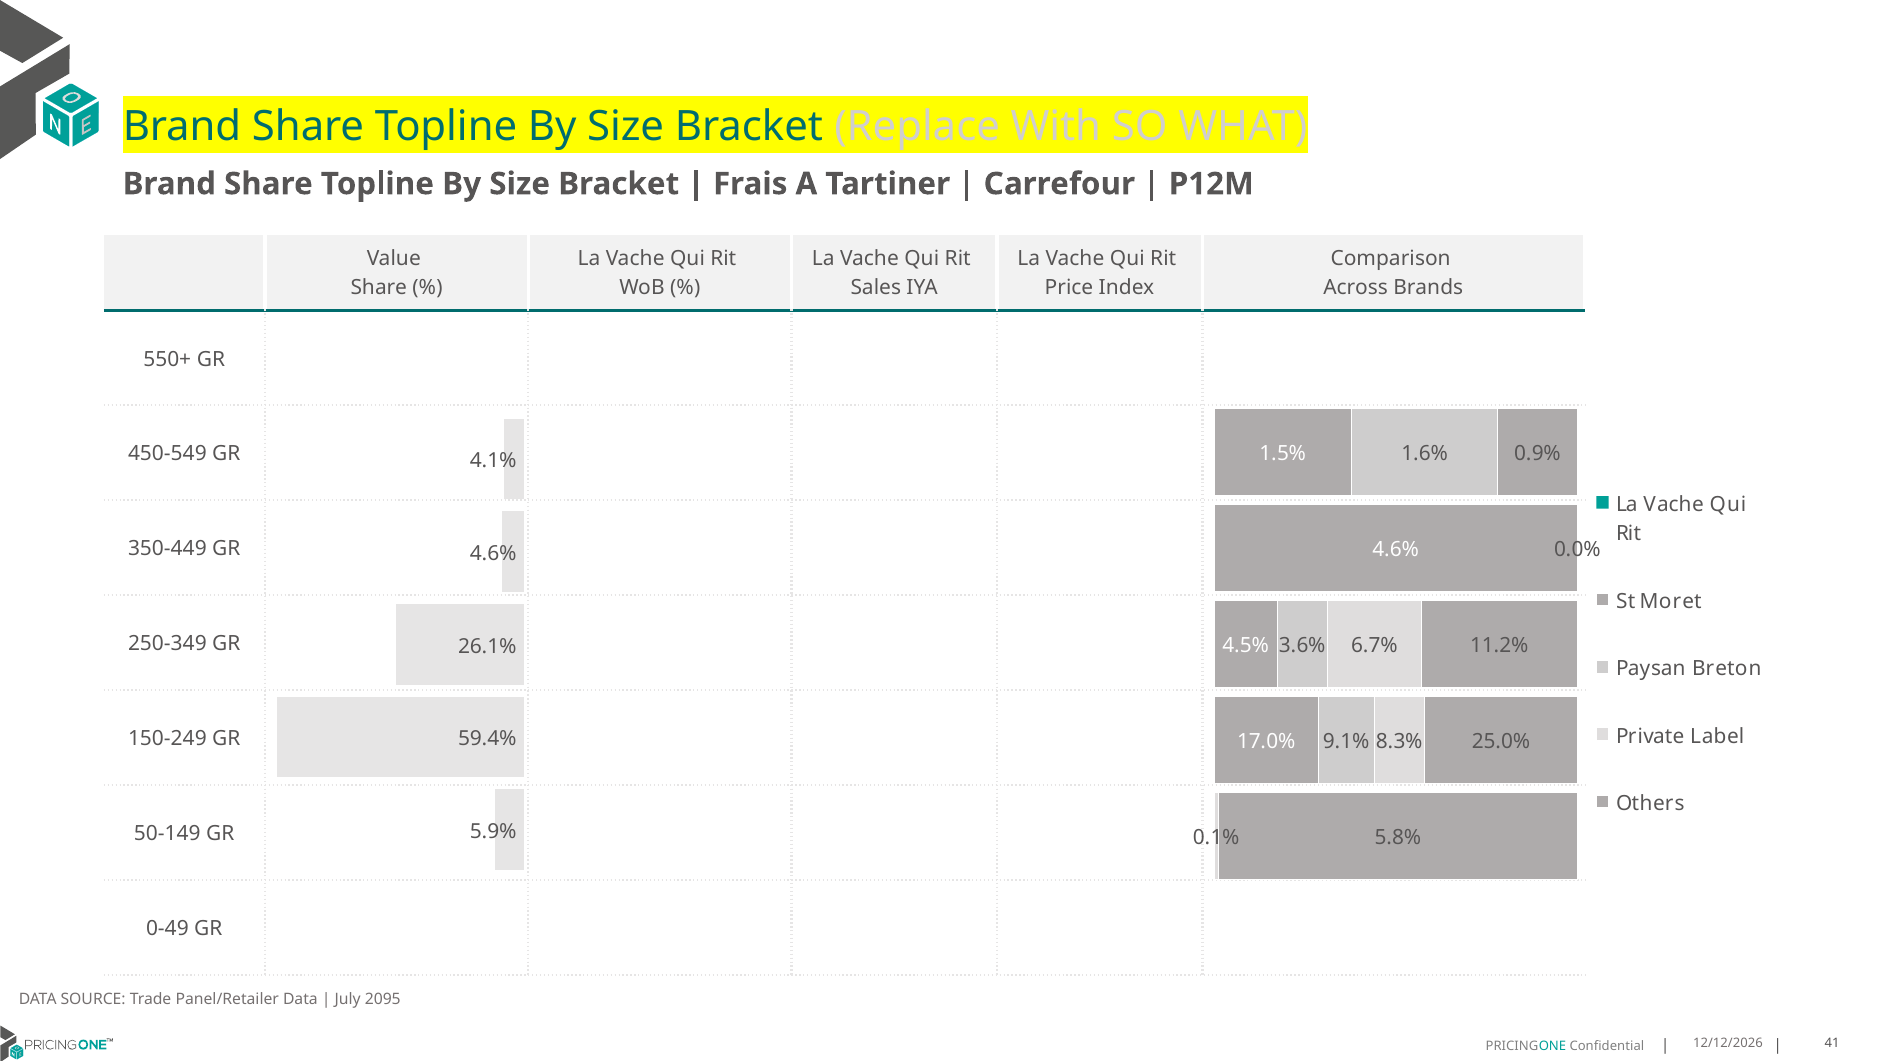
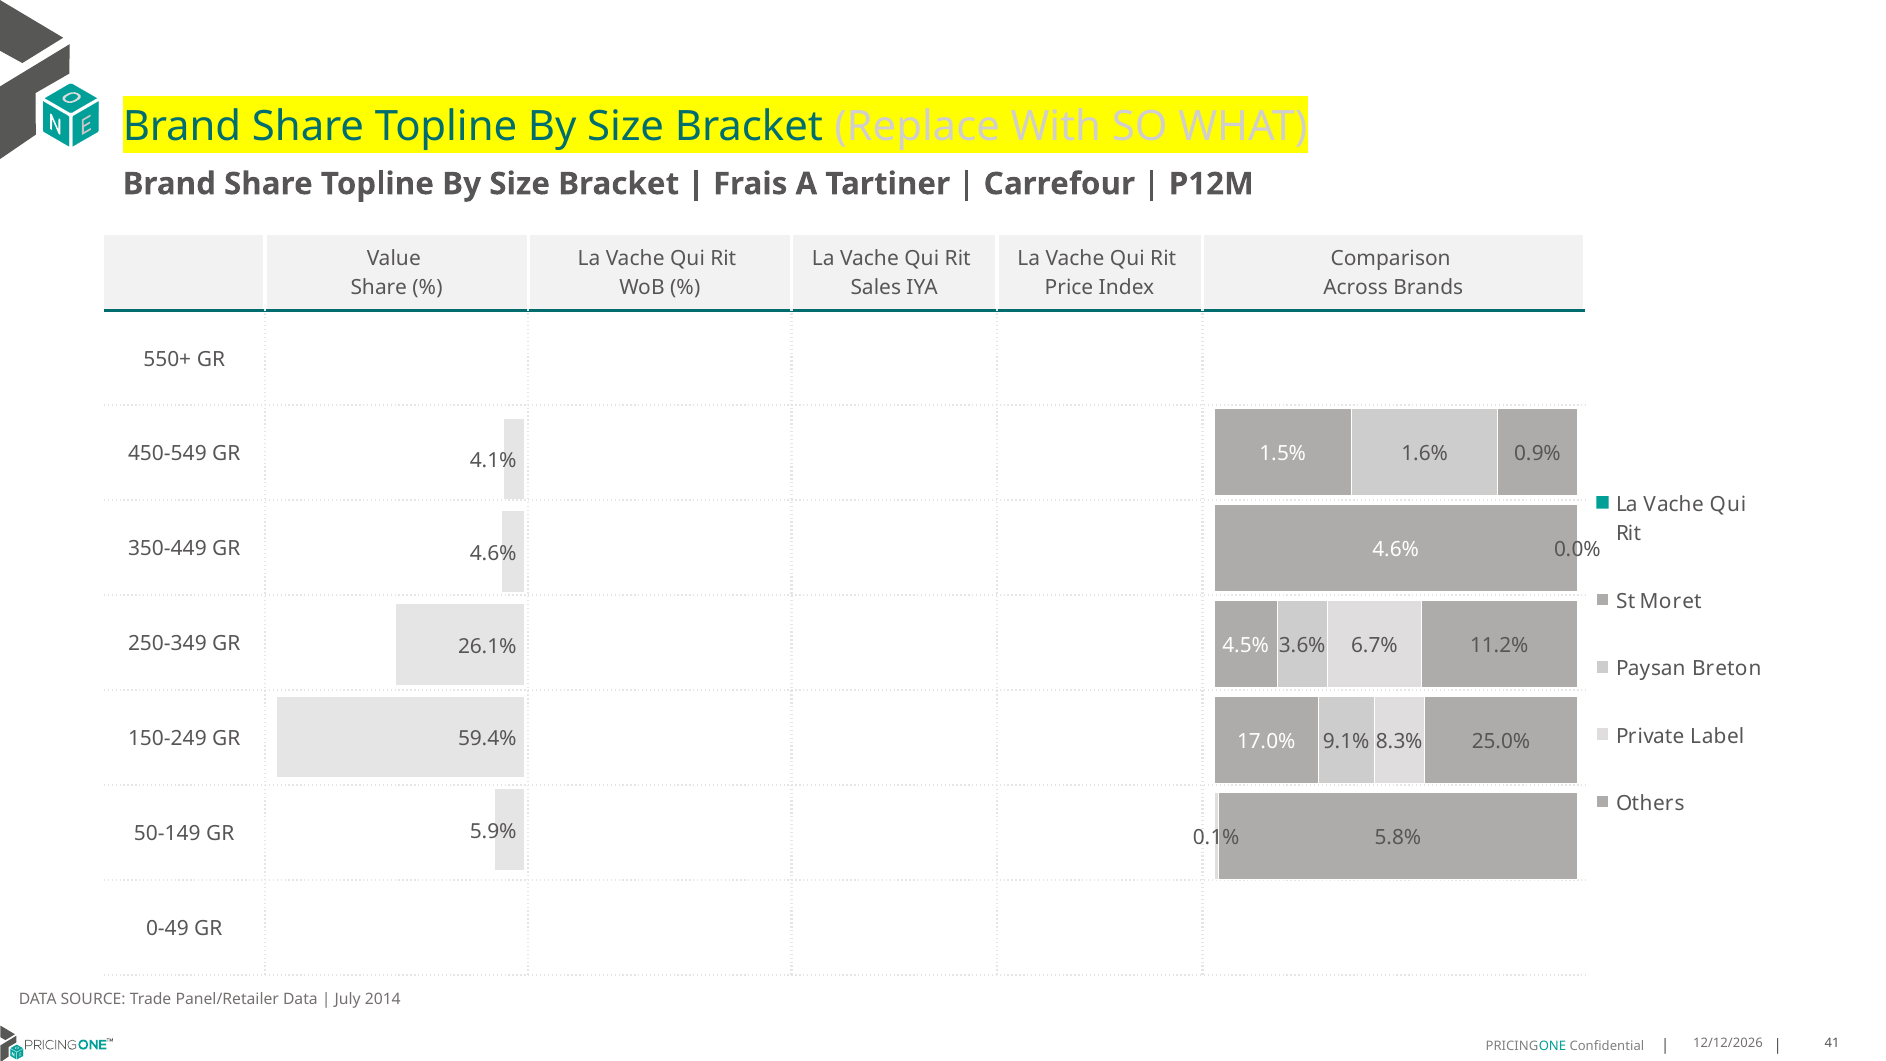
2095: 2095 -> 2014 (383, 999)
